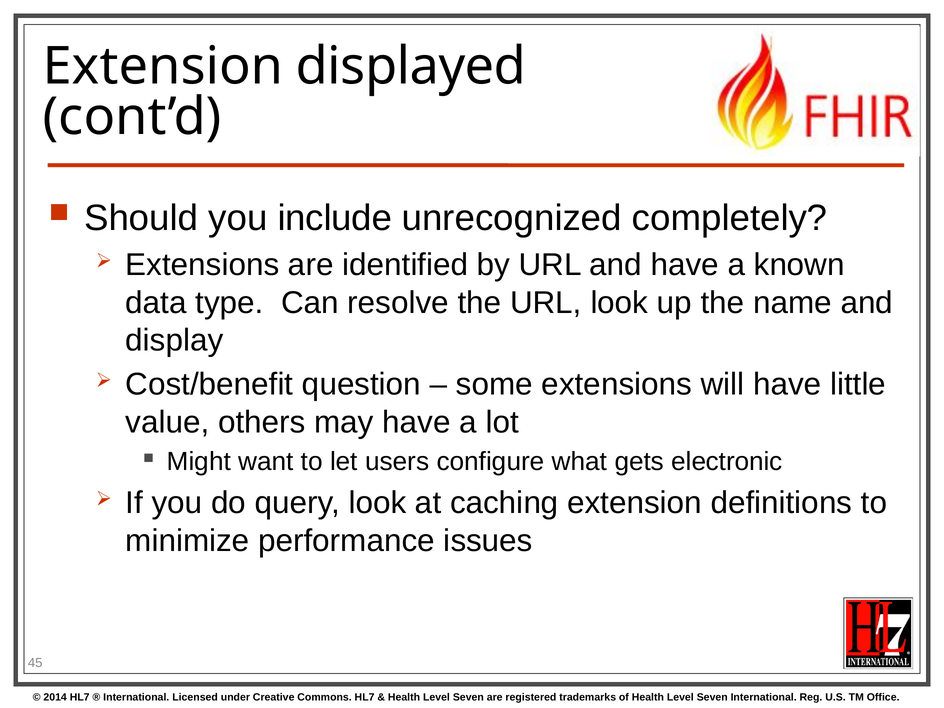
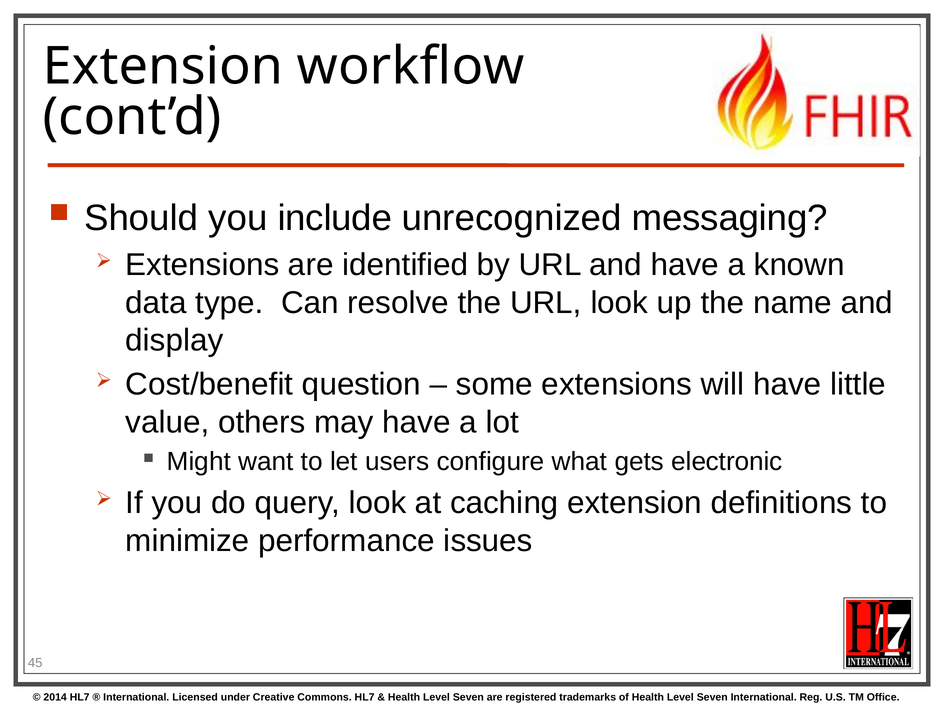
displayed: displayed -> workflow (411, 66)
completely: completely -> messaging (730, 218)
